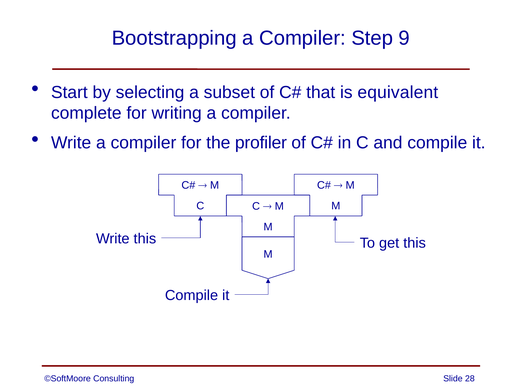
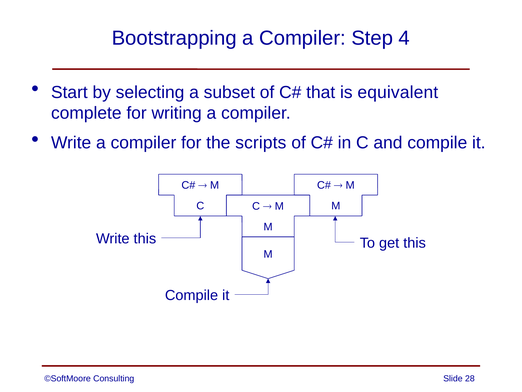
9: 9 -> 4 (404, 38)
profiler: profiler -> scripts (261, 143)
